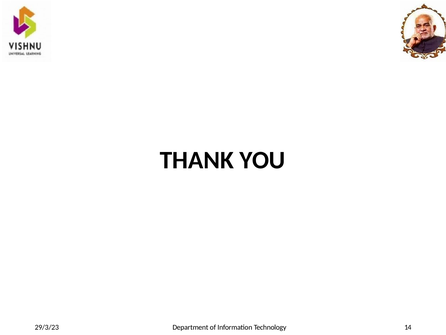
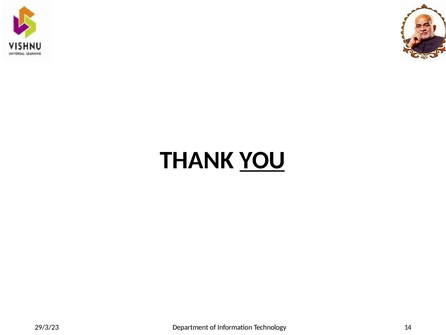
YOU underline: none -> present (262, 160)
